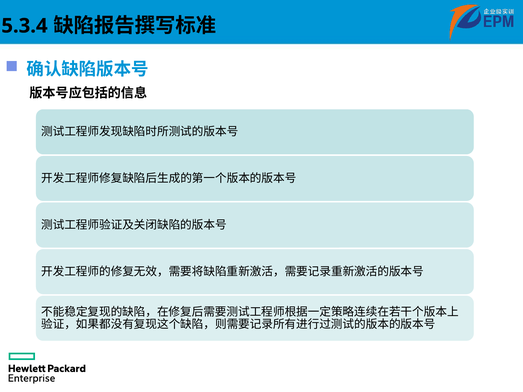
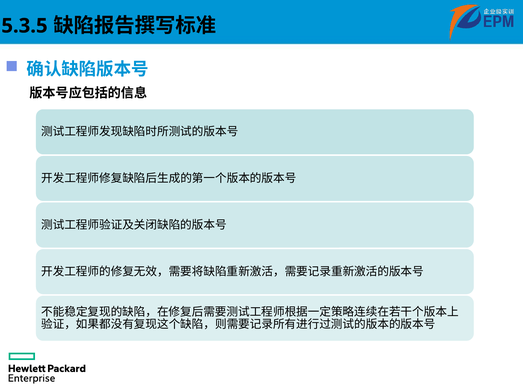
5.3.4: 5.3.4 -> 5.3.5 (24, 26)
